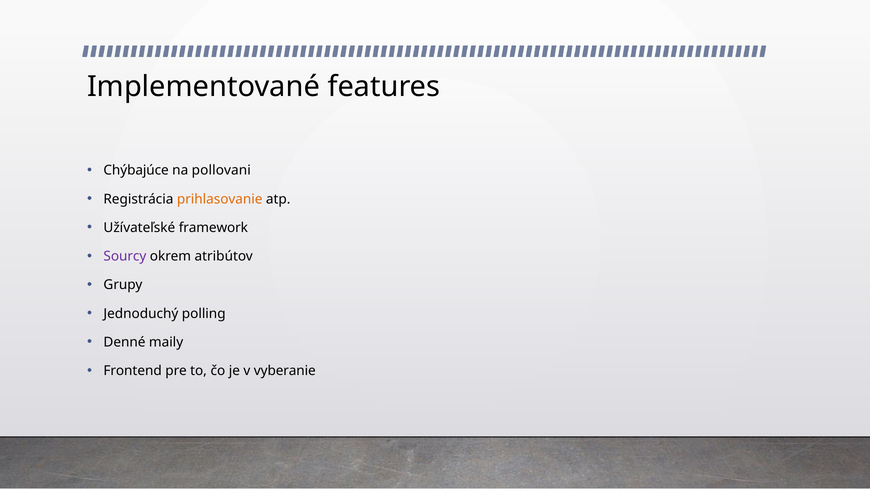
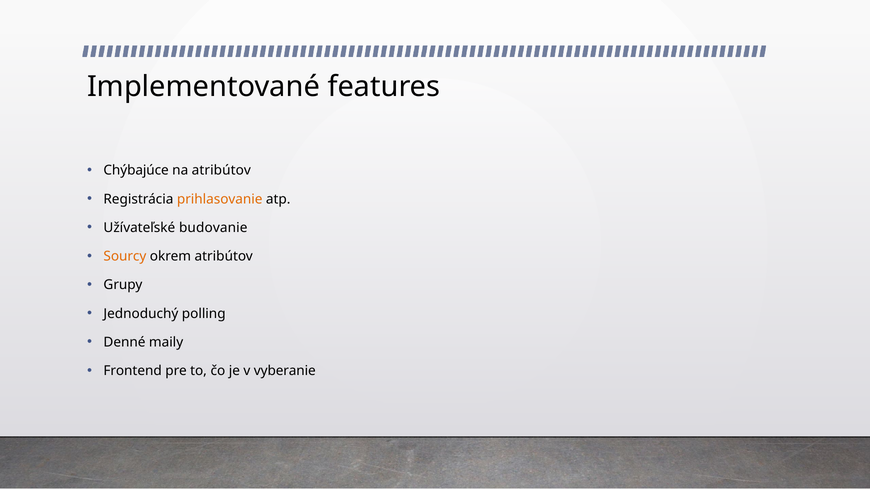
na pollovani: pollovani -> atribútov (221, 171)
framework: framework -> budovanie (213, 228)
Sourcy colour: purple -> orange (125, 257)
